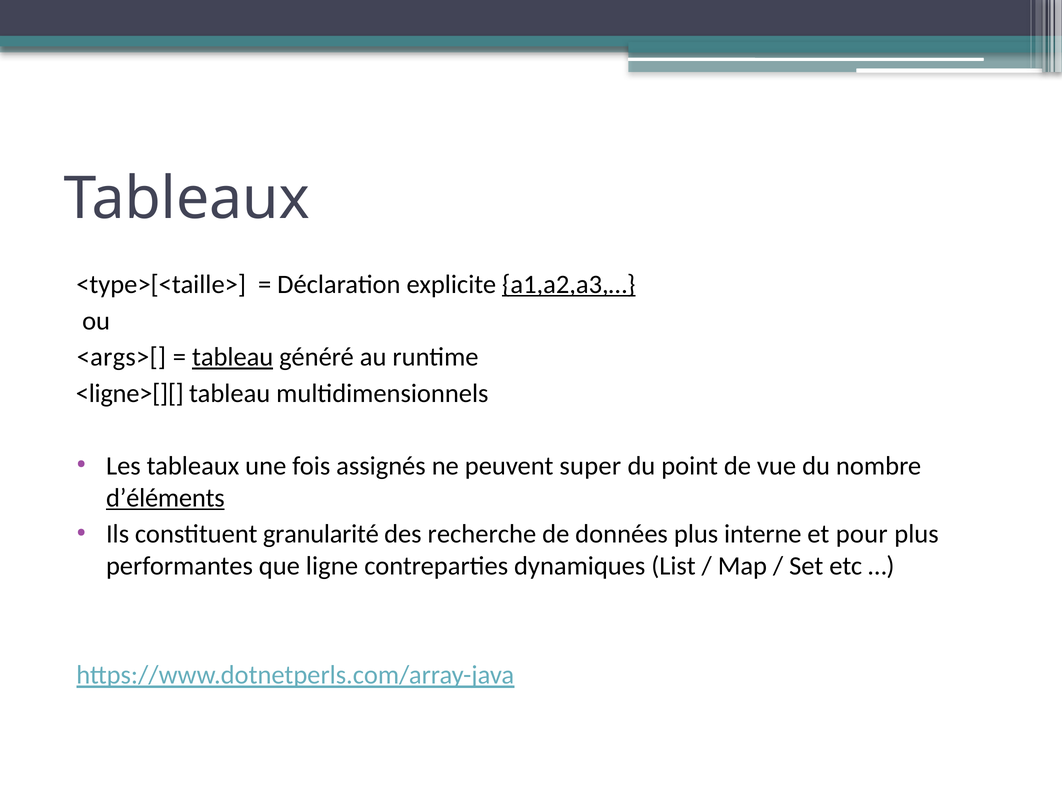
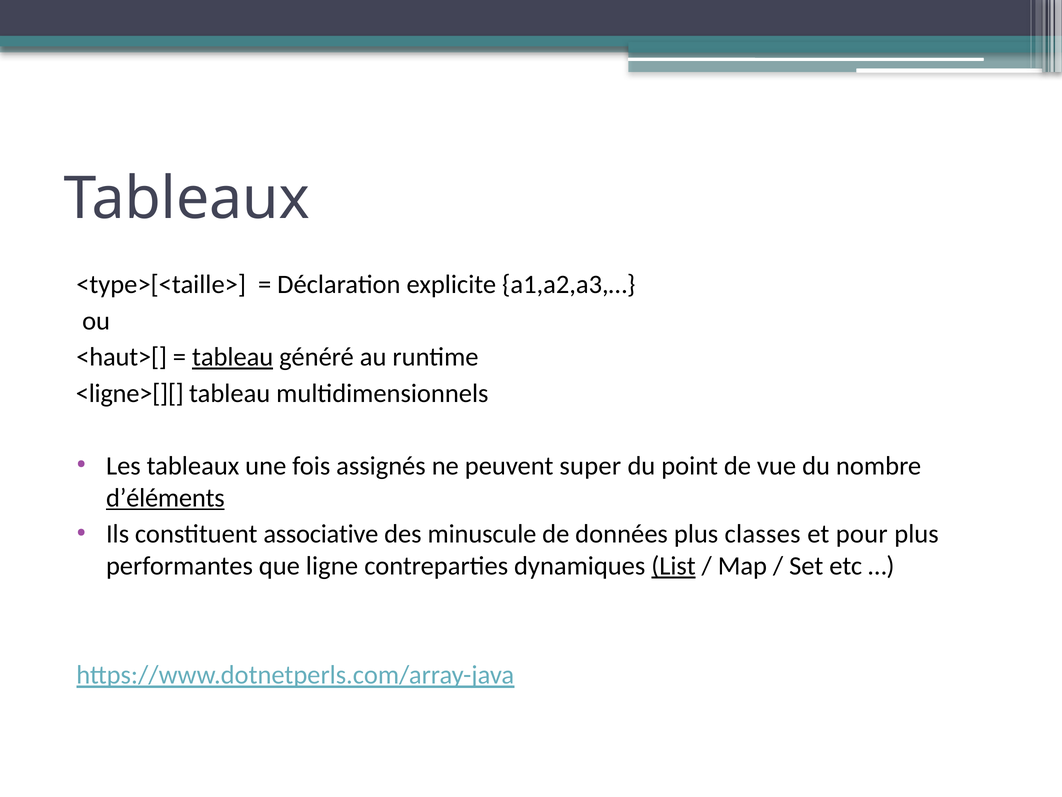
a1,a2,a3,… underline: present -> none (569, 284)
<args>[: <args>[ -> <haut>[ (122, 357)
granularité: granularité -> associative (321, 534)
recherche: recherche -> minuscule (482, 534)
interne: interne -> classes (763, 534)
List underline: none -> present (673, 566)
